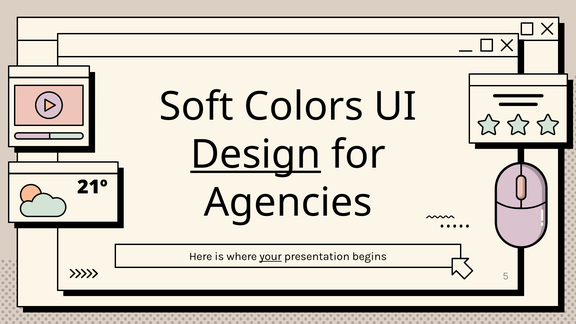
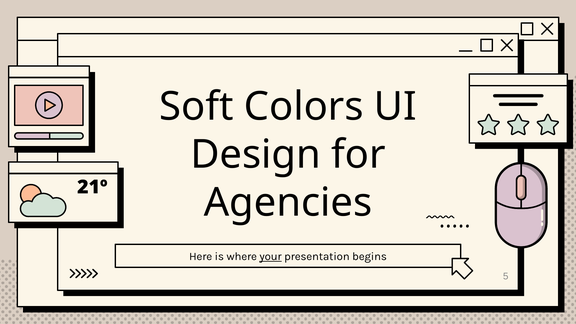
Design underline: present -> none (256, 155)
